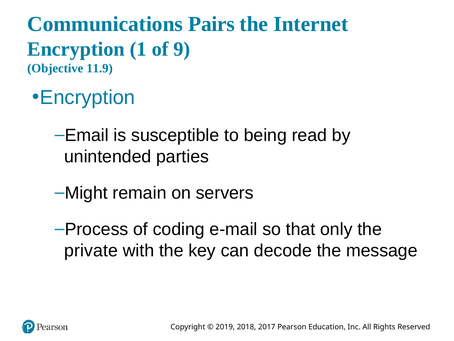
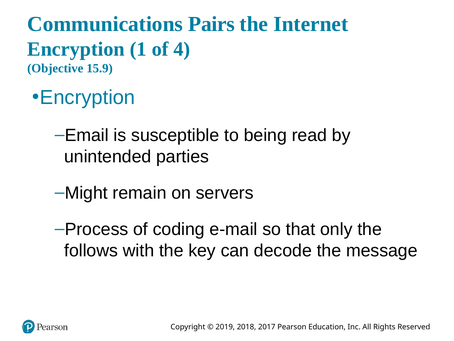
9: 9 -> 4 (182, 49)
11.9: 11.9 -> 15.9 (100, 68)
private: private -> follows (91, 250)
